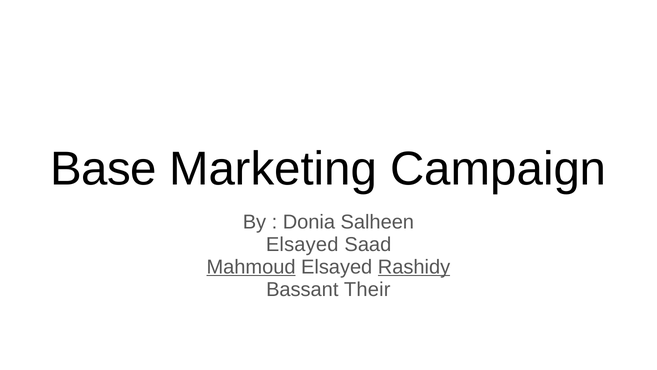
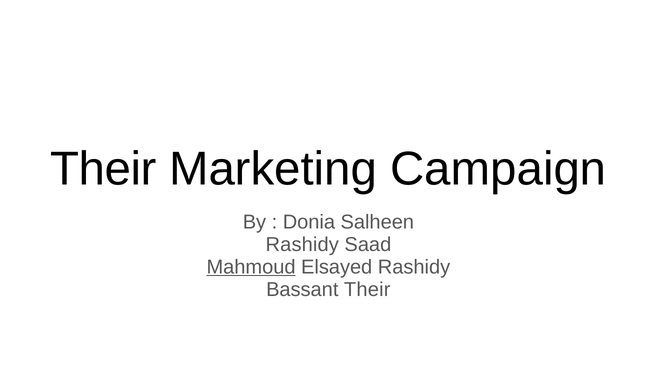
Base: Base -> Their (103, 169)
Elsayed: Elsayed -> Rashidy (302, 244)
Rashidy underline: present -> none (414, 267)
